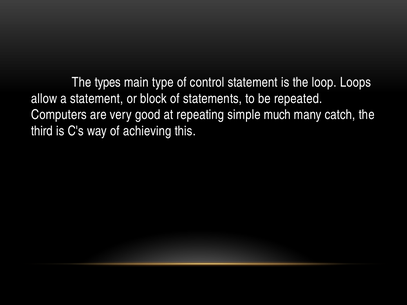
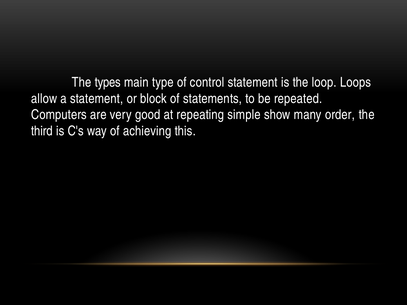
much: much -> show (277, 115)
catch: catch -> order (340, 115)
